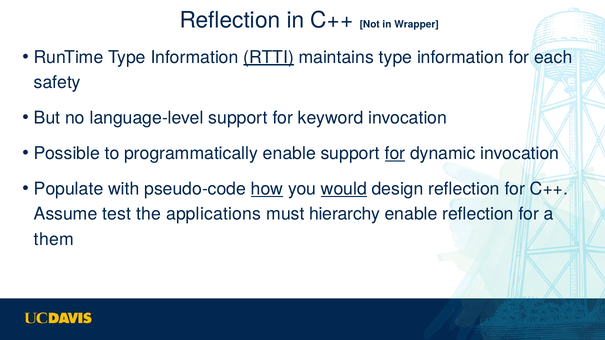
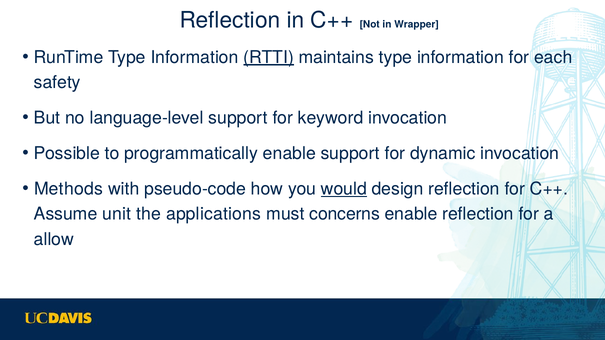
for underline: present -> none (395, 153)
Populate: Populate -> Methods (68, 189)
how underline: present -> none (267, 189)
test: test -> unit (117, 214)
hierarchy: hierarchy -> concerns (345, 214)
them: them -> allow (54, 240)
